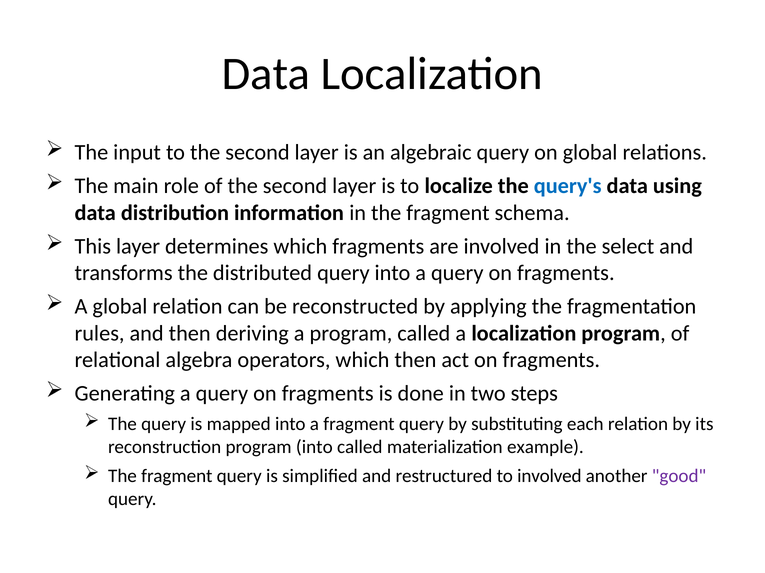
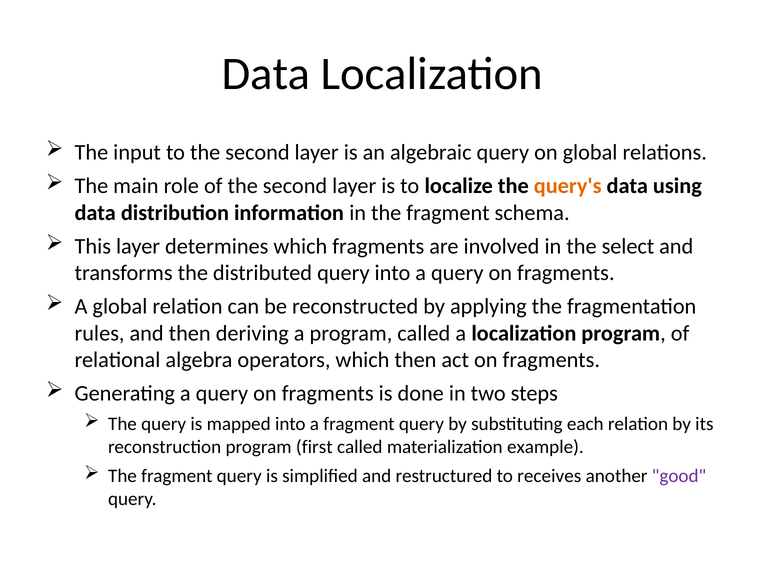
query's colour: blue -> orange (568, 186)
program into: into -> first (314, 448)
to involved: involved -> receives (549, 477)
